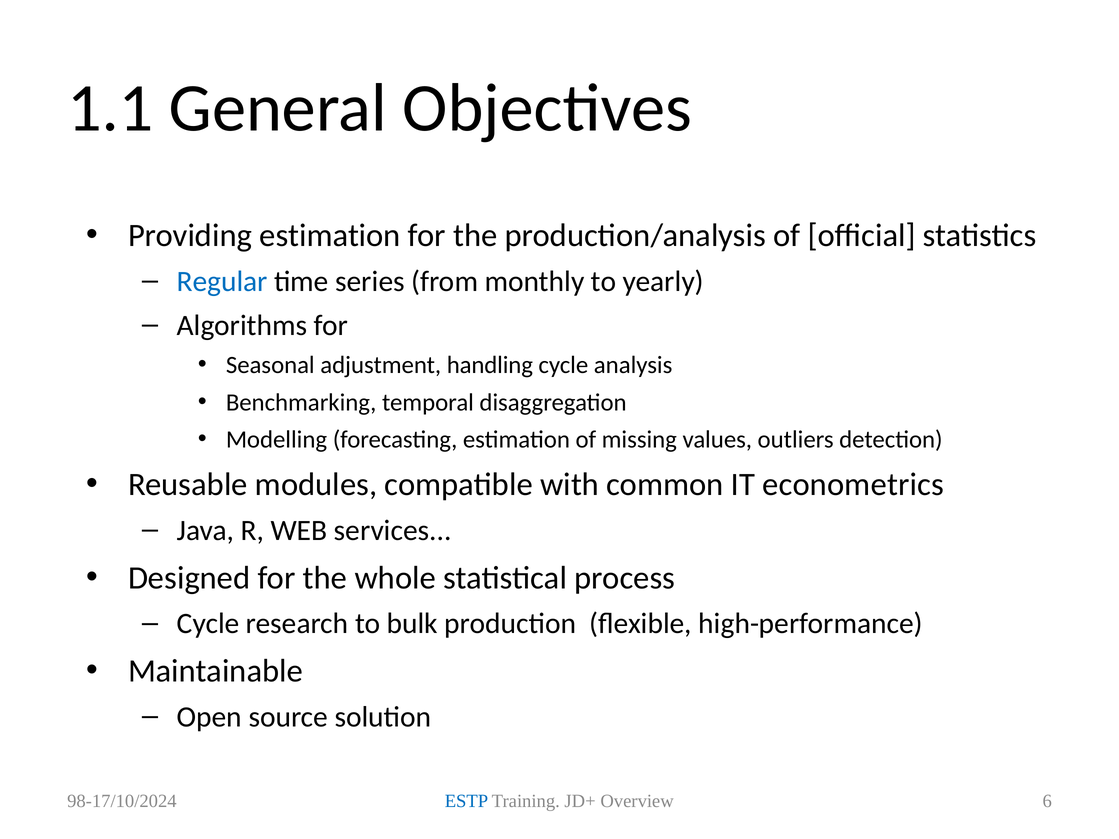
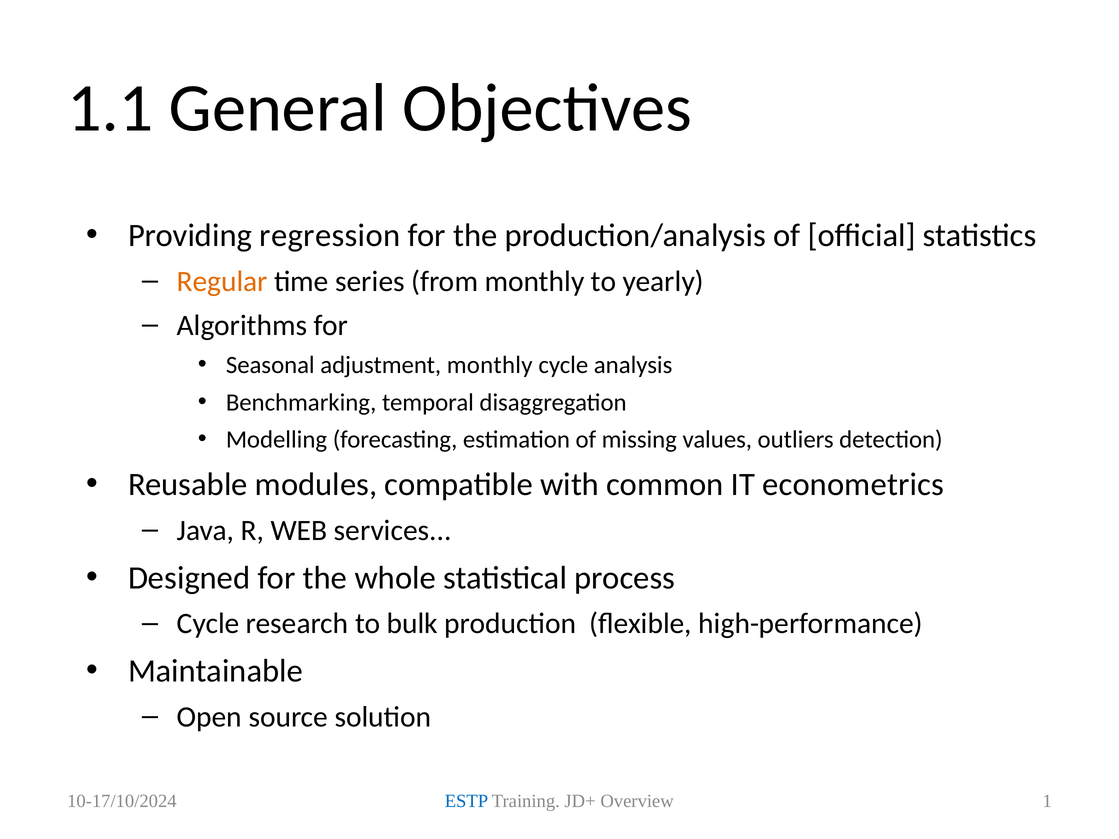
Providing estimation: estimation -> regression (330, 236)
Regular colour: blue -> orange (222, 281)
adjustment handling: handling -> monthly (490, 365)
98-17/10/2024: 98-17/10/2024 -> 10-17/10/2024 (122, 801)
6: 6 -> 1 (1047, 801)
